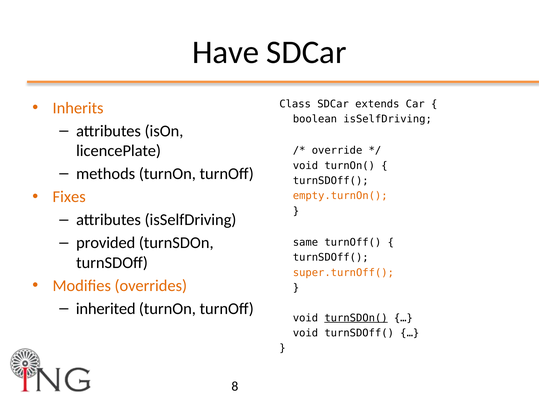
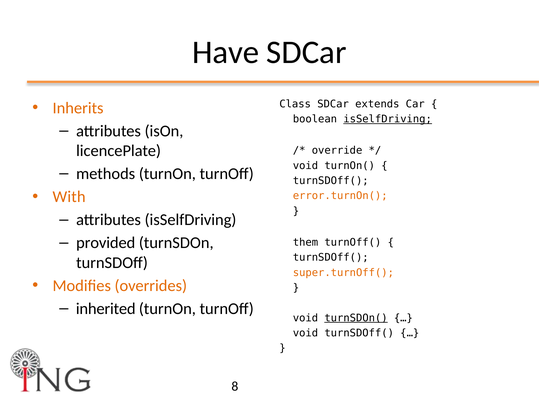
isSelfDriving underline: none -> present (388, 119)
Fixes: Fixes -> With (69, 197)
empty.turnOn(: empty.turnOn( -> error.turnOn( (340, 196)
same: same -> them (305, 243)
